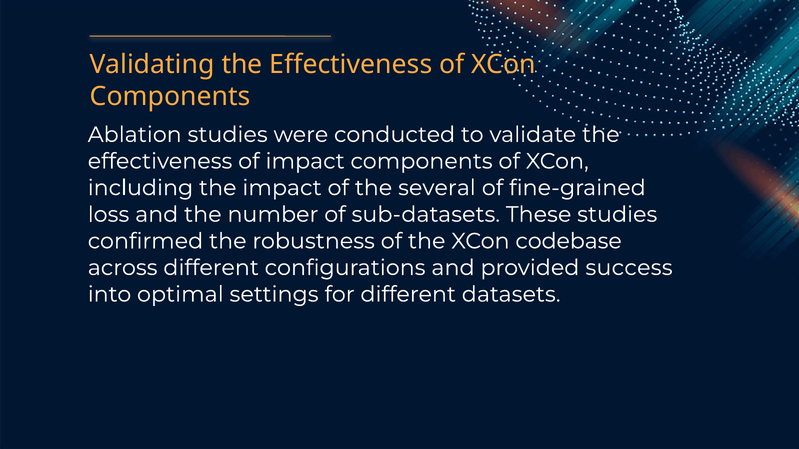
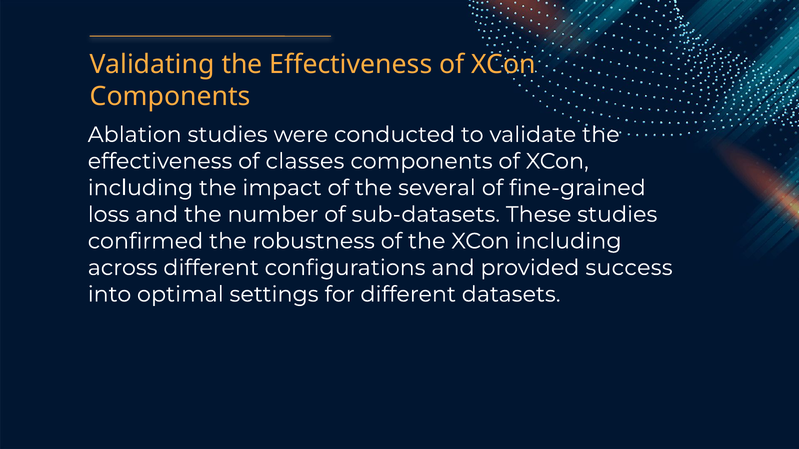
of impact: impact -> classes (305, 161)
the XCon codebase: codebase -> including (568, 241)
